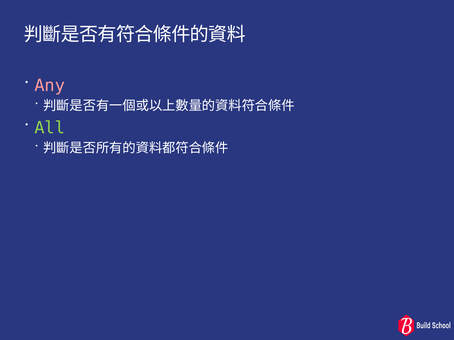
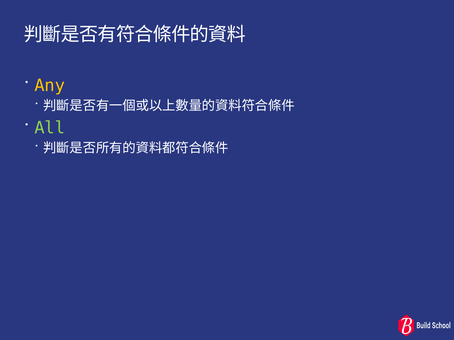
Any colour: pink -> yellow (50, 86)
